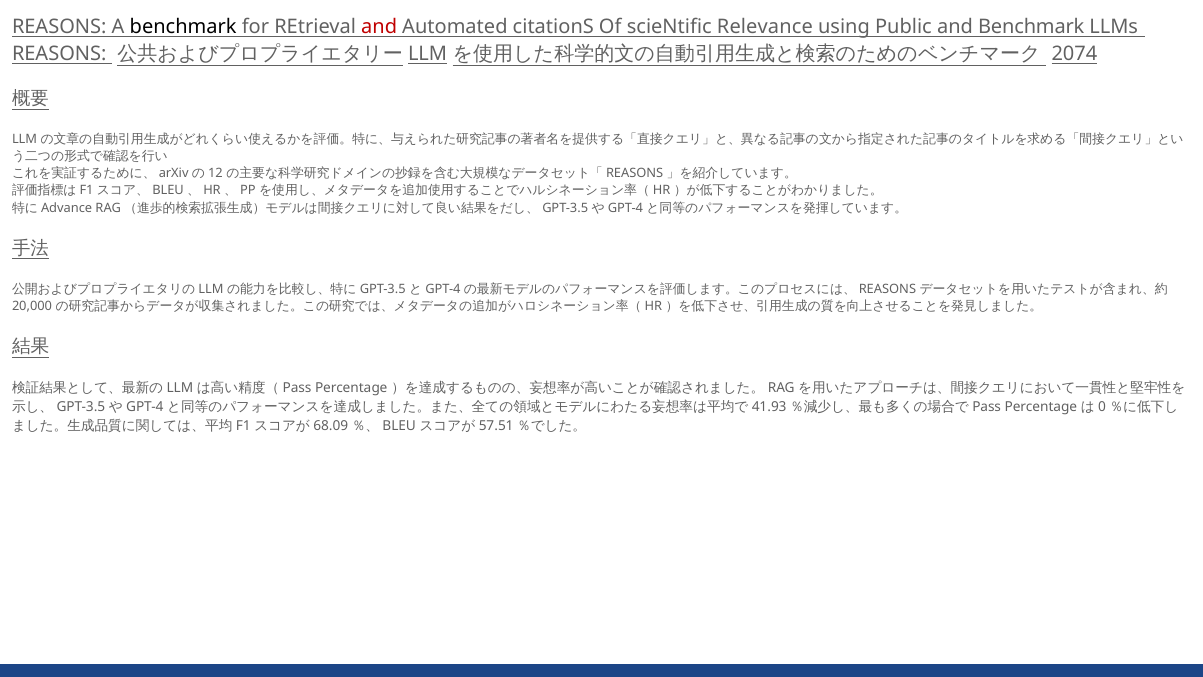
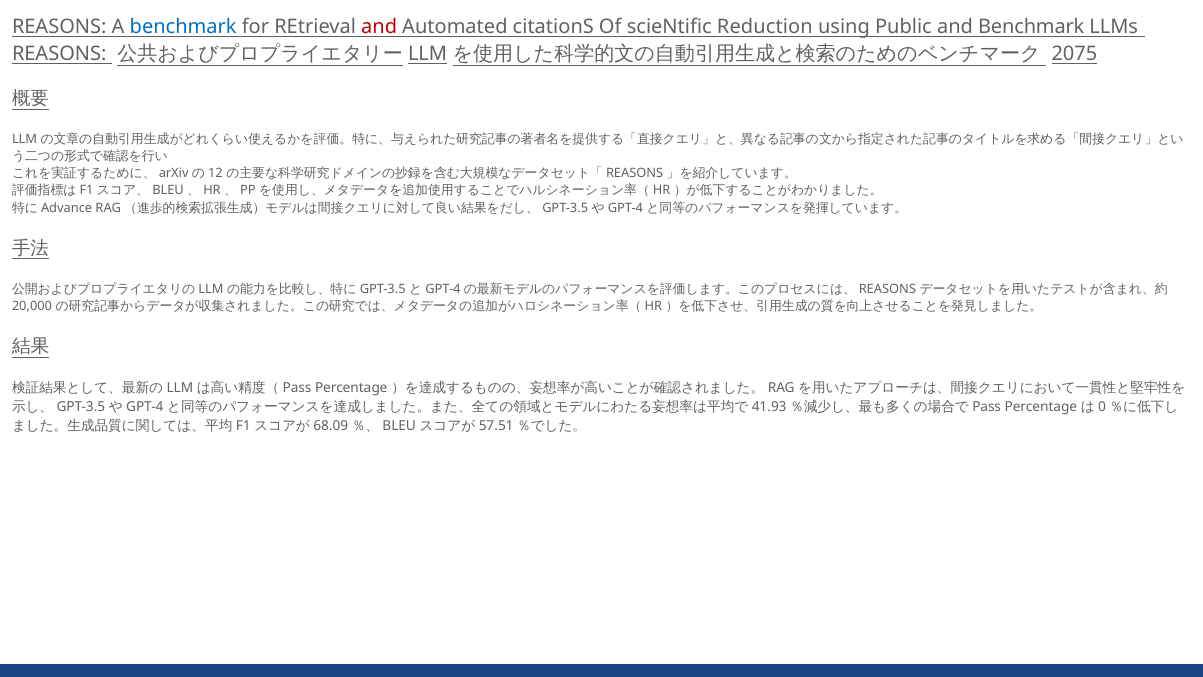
benchmark colour: black -> blue (183, 27)
Relevance: Relevance -> Reduction (765, 27)
2074: 2074 -> 2075 (1074, 54)
